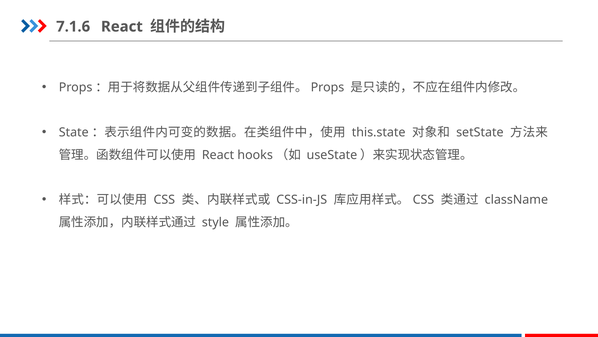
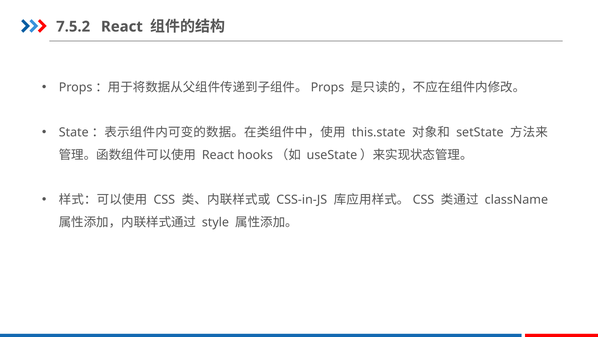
7.1.6: 7.1.6 -> 7.5.2 (73, 27)
